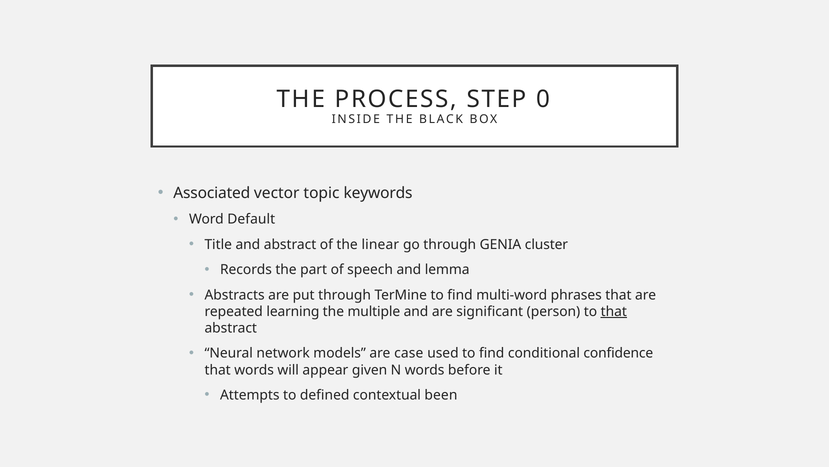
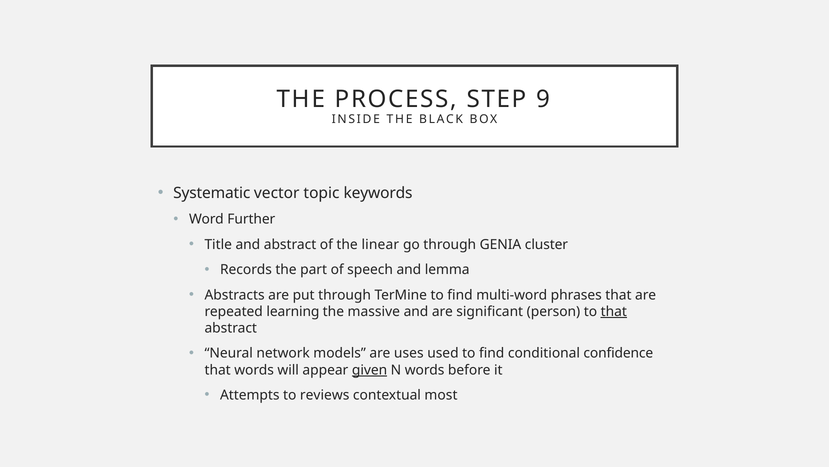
0: 0 -> 9 (543, 99)
Associated: Associated -> Systematic (212, 193)
Default: Default -> Further (251, 219)
multiple: multiple -> massive (374, 311)
case: case -> uses (409, 353)
given underline: none -> present (370, 369)
defined: defined -> reviews (325, 395)
been: been -> most (441, 395)
